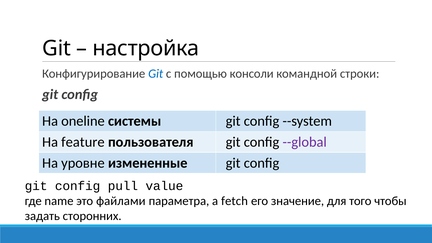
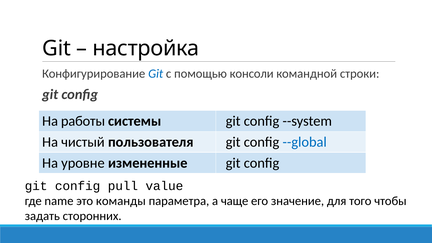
oneline: oneline -> работы (83, 121)
feature: feature -> чистый (83, 142)
--global colour: purple -> blue (305, 142)
файлами: файлами -> команды (121, 201)
fetch: fetch -> чаще (235, 201)
